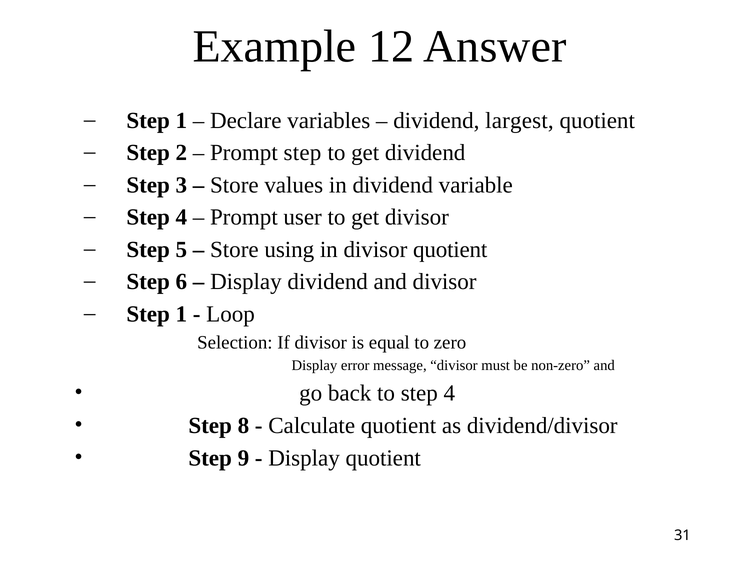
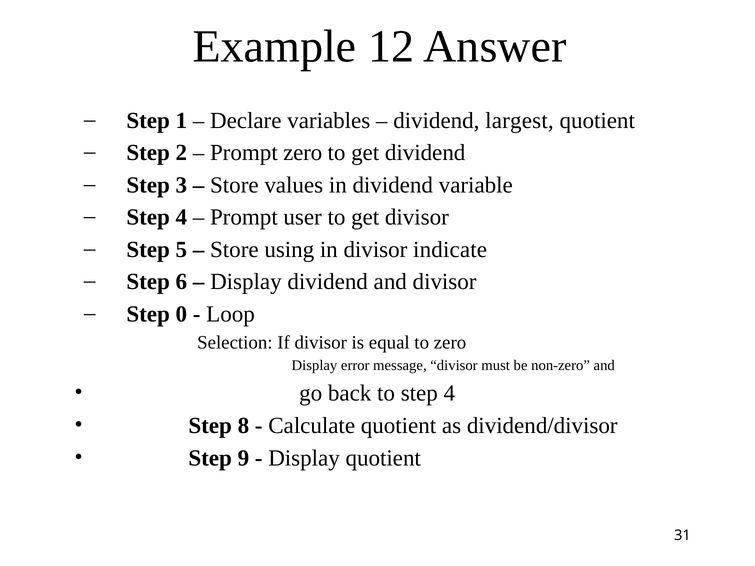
Prompt step: step -> zero (303, 153)
divisor quotient: quotient -> indicate (450, 250)
1: 1 -> 0 (181, 314)
